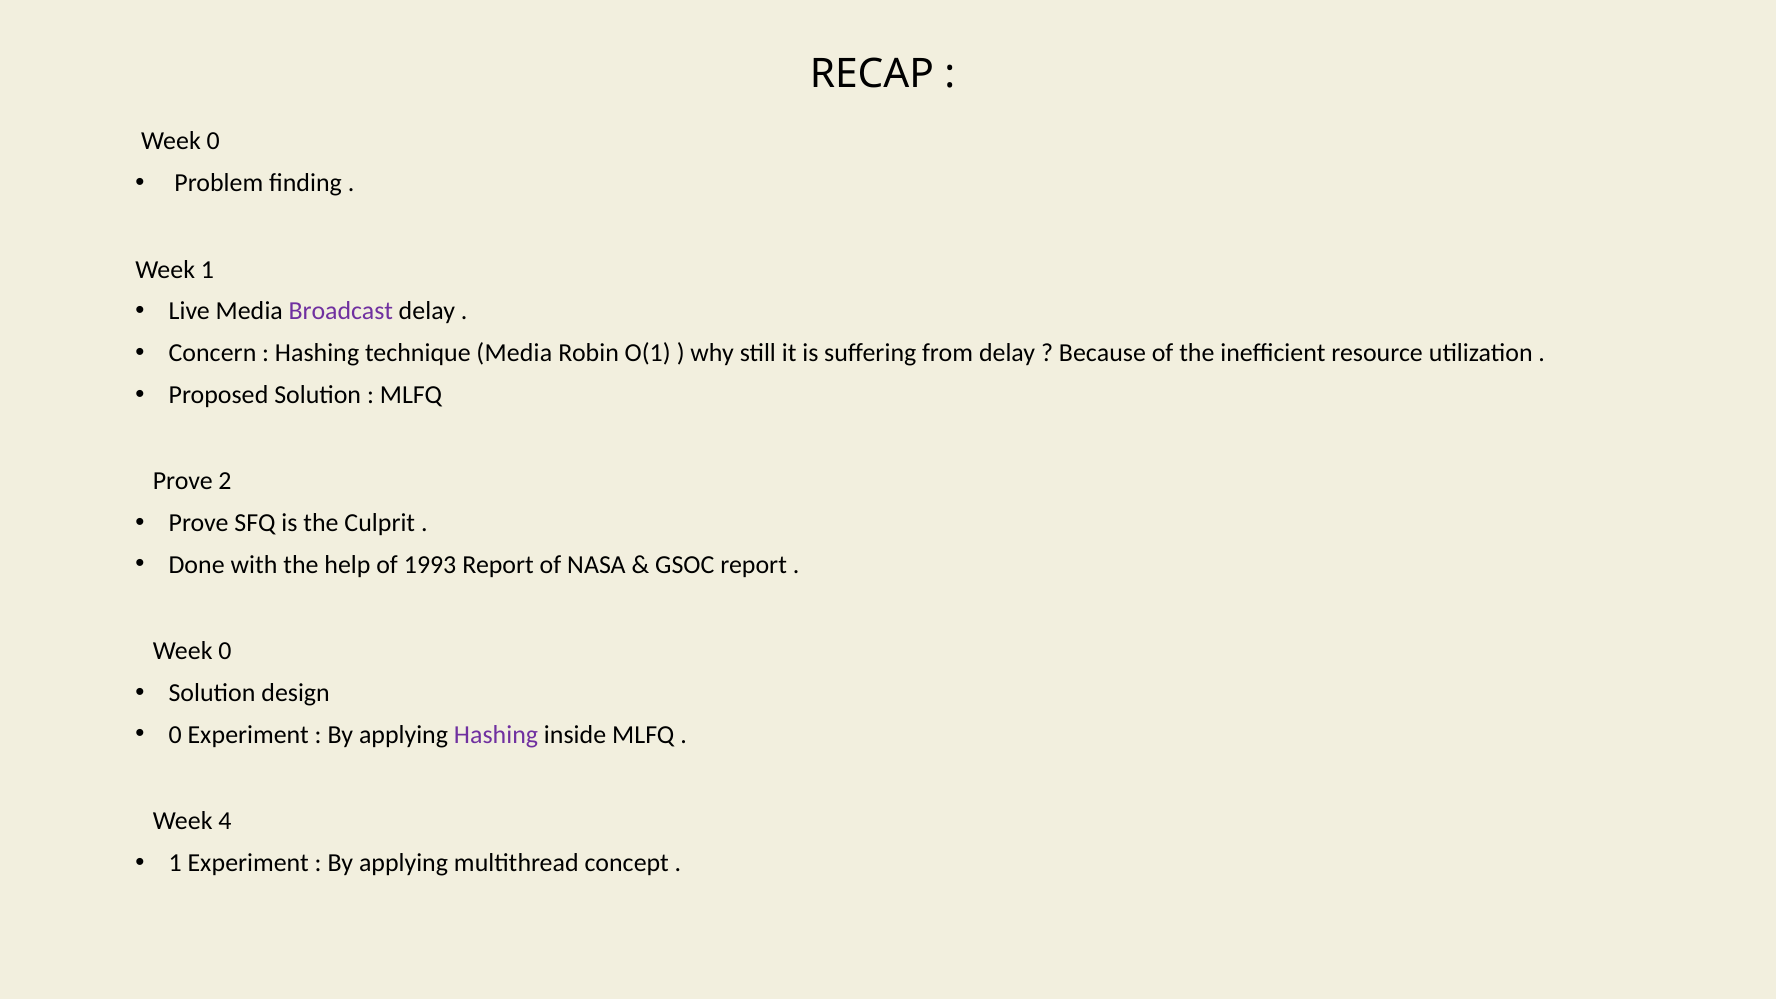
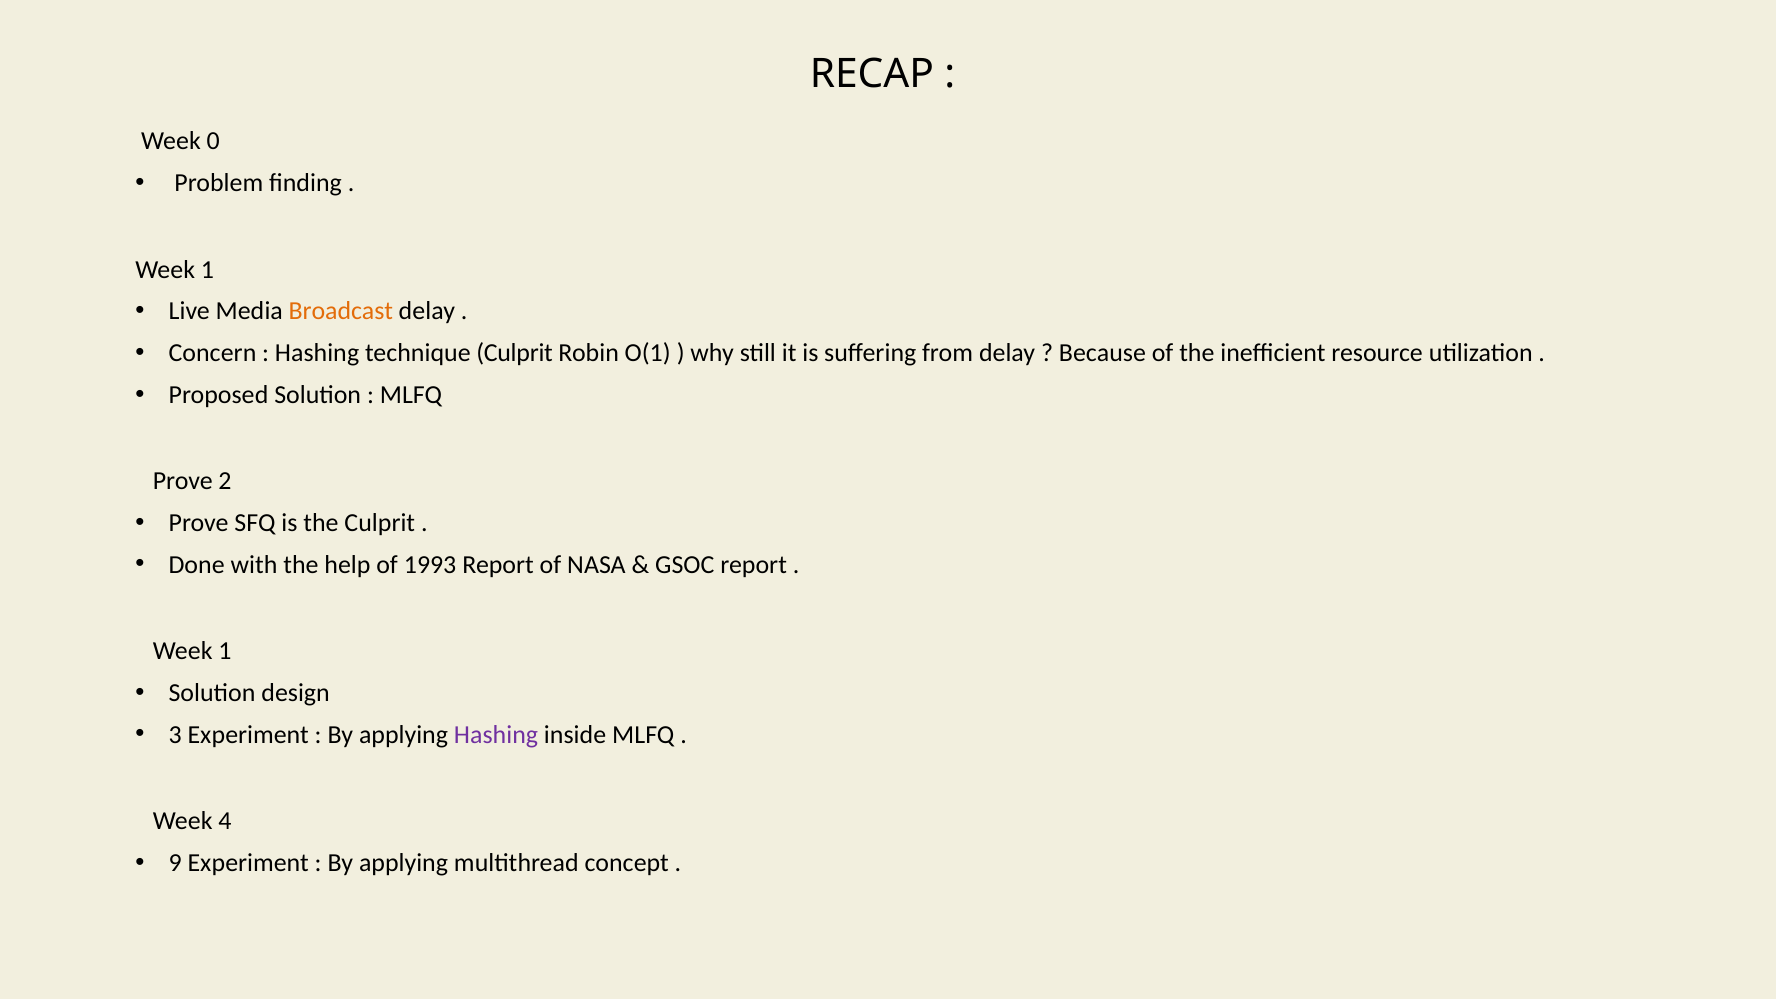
Broadcast colour: purple -> orange (341, 311)
technique Media: Media -> Culprit (515, 353)
0: 0 -> 1 (225, 651)
0: 0 -> 3 (175, 735)
1: 1 -> 9 (175, 863)
